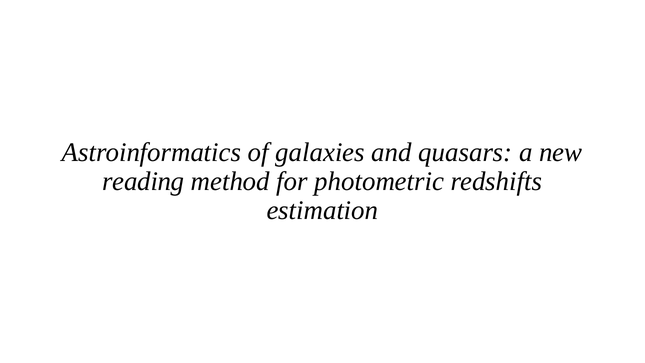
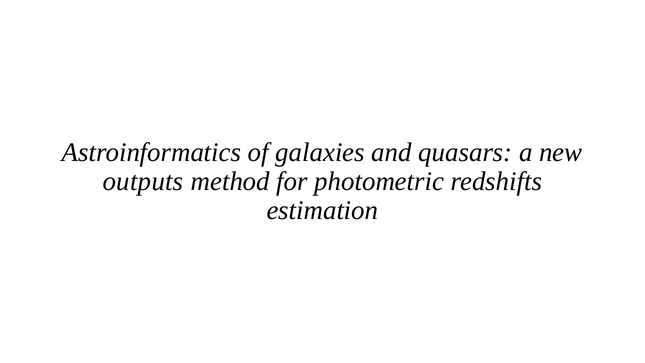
reading: reading -> outputs (143, 181)
